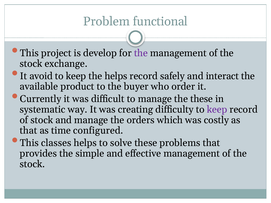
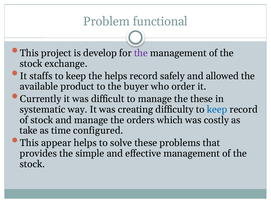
avoid: avoid -> staffs (41, 76)
interact: interact -> allowed (222, 76)
keep colour: purple -> blue (217, 110)
that: that -> take (29, 131)
classes: classes -> appear (56, 143)
